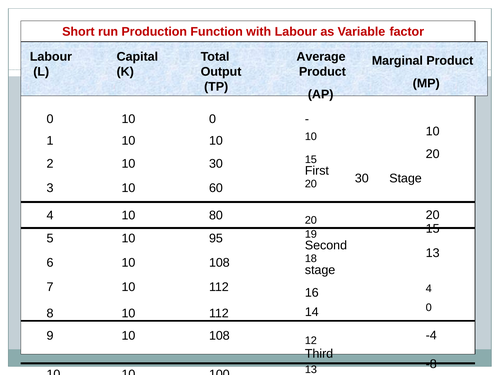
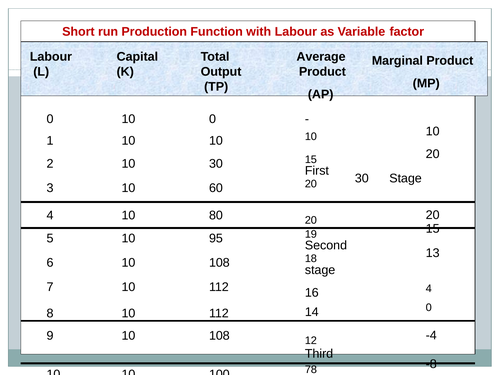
13: 13 -> 78 (311, 370)
